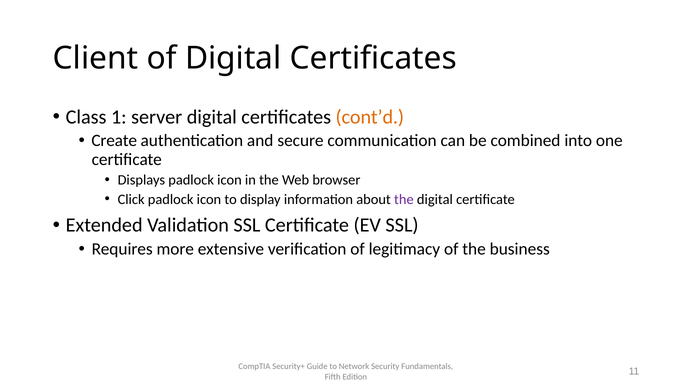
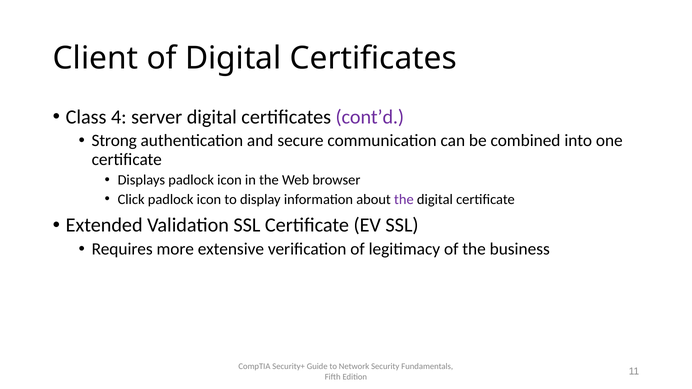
1: 1 -> 4 (119, 117)
cont’d colour: orange -> purple (370, 117)
Create: Create -> Strong (114, 141)
